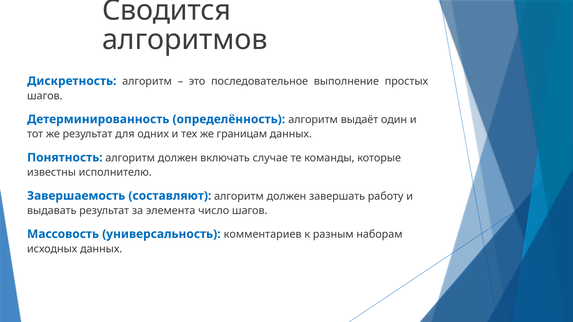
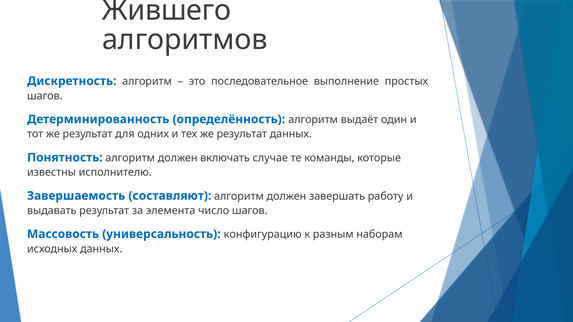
Сводится: Сводится -> Жившего (167, 10)
тех же границам: границам -> результат (242, 134)
комментариев: комментариев -> конфигурацию (263, 235)
